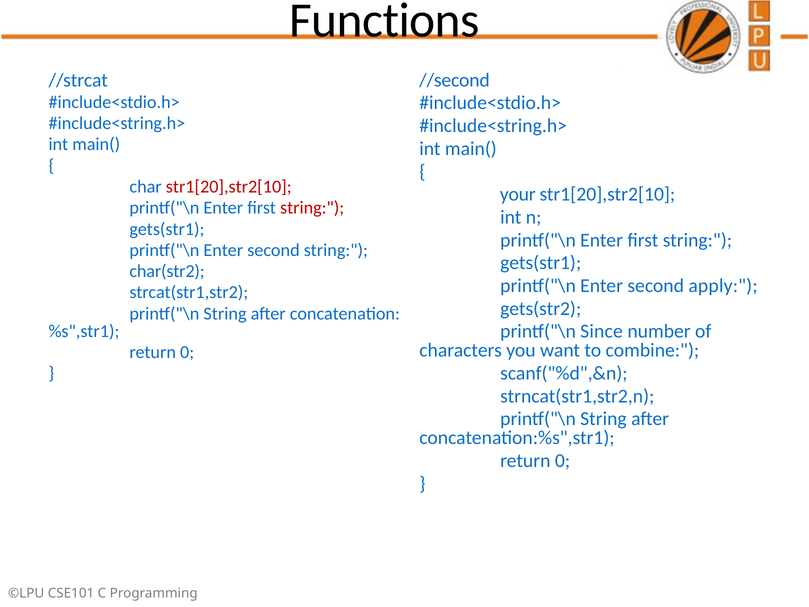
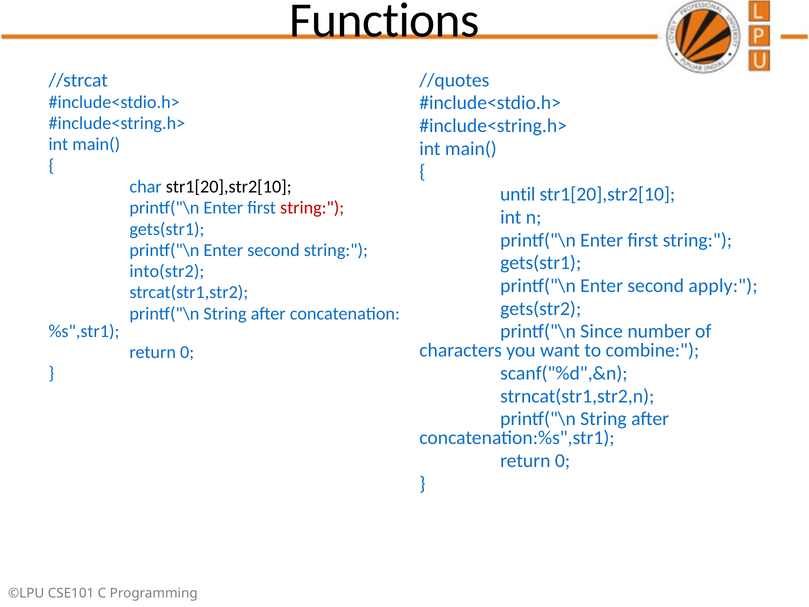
//second: //second -> //quotes (454, 80)
str1[20],str2[10 colour: red -> black (229, 187)
your: your -> until (518, 194)
char(str2: char(str2 -> into(str2 (167, 271)
